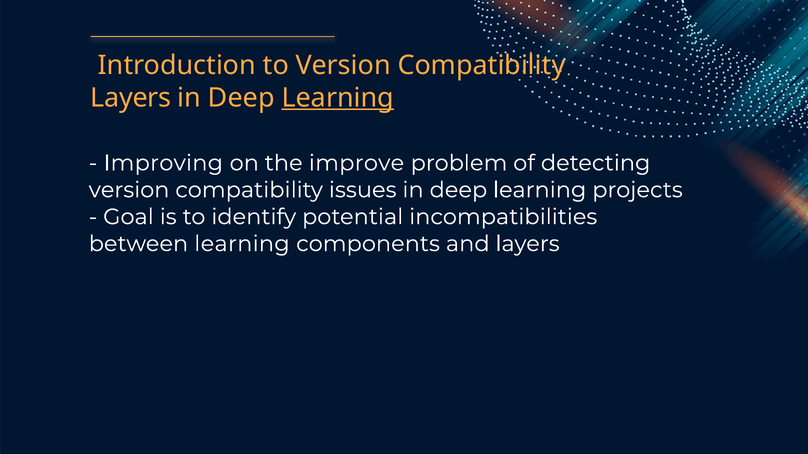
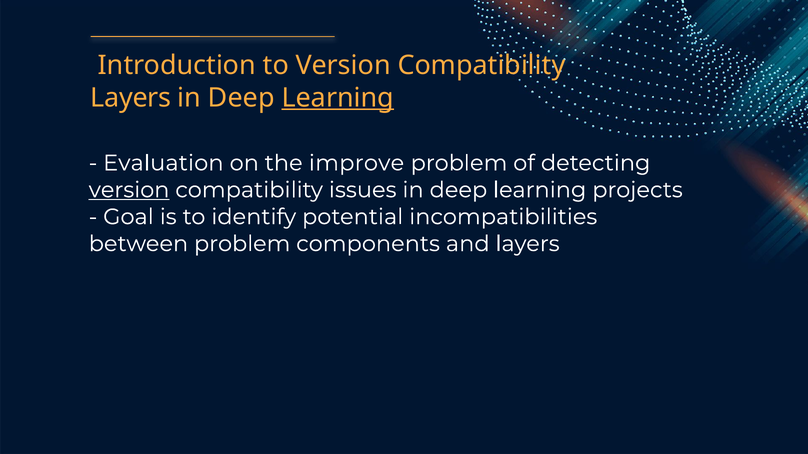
Improving: Improving -> Evaluation (163, 163)
version underline: none -> present (129, 190)
between learning: learning -> problem (242, 244)
